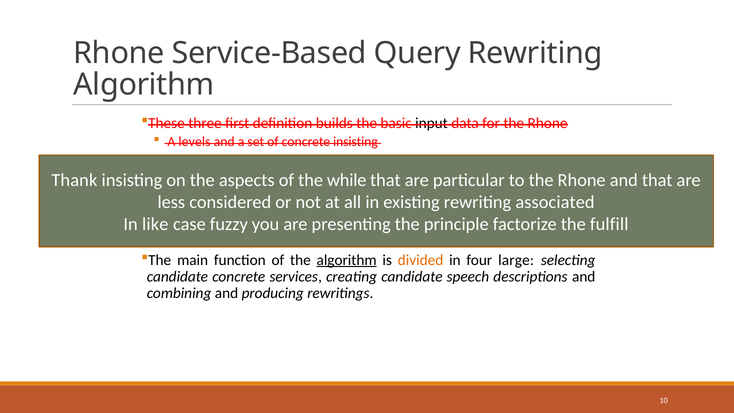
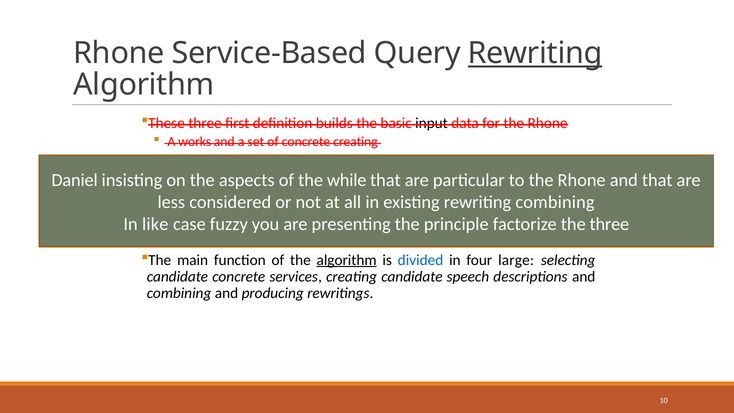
Rewriting underline: none -> present (535, 53)
levels: levels -> works (195, 142)
concrete insisting: insisting -> creating (355, 142)
Thank: Thank -> Daniel (75, 180)
rewriting associated: associated -> combining (555, 202)
the fulfill: fulfill -> three (609, 224)
divided colour: orange -> blue (421, 260)
